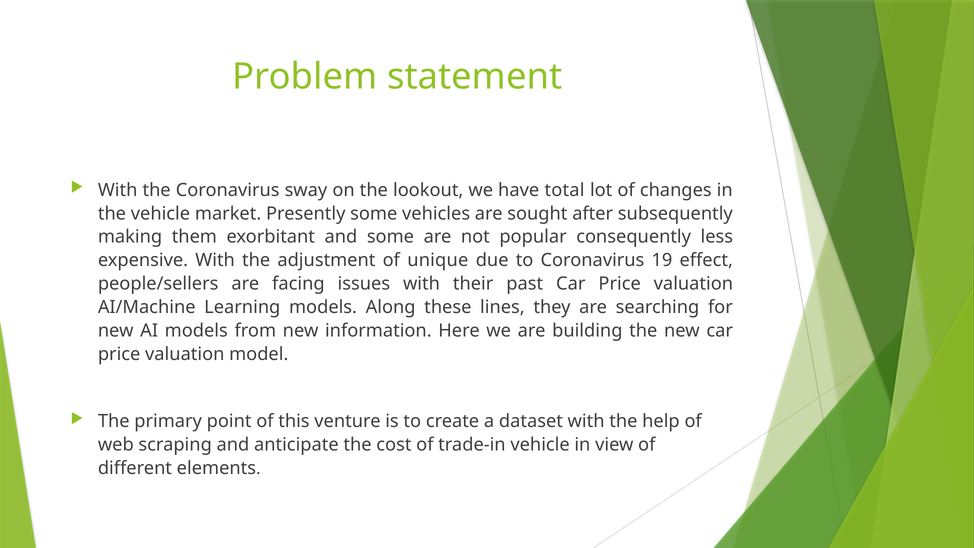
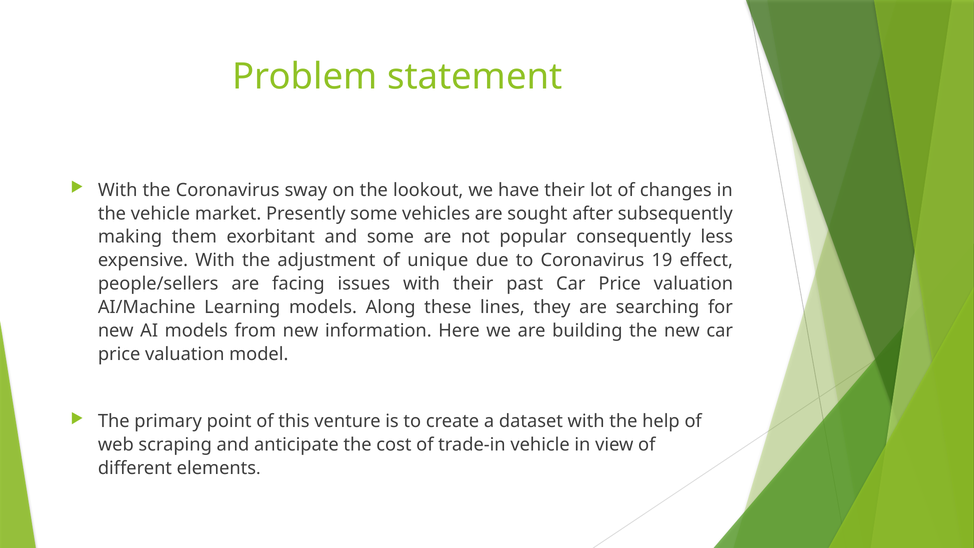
have total: total -> their (565, 190)
